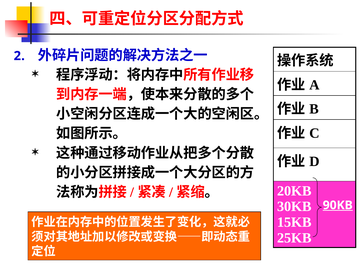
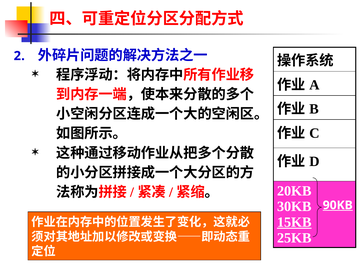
15KB underline: none -> present (294, 222)
